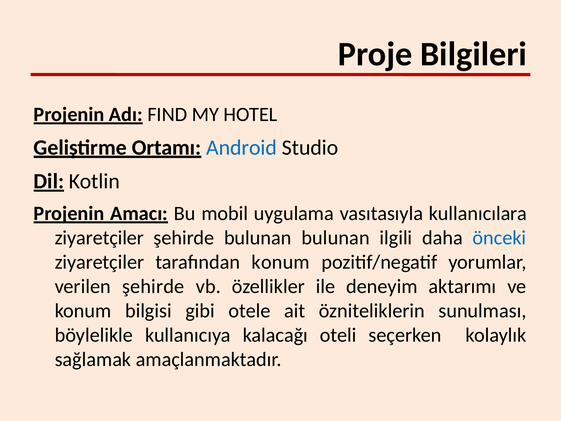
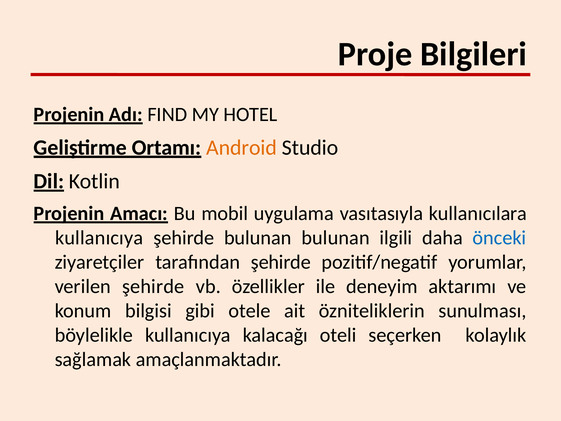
Android colour: blue -> orange (242, 147)
ziyaretçiler: ziyaretçiler -> kullanıcıya (99, 238)
tarafından konum: konum -> şehirde (281, 262)
